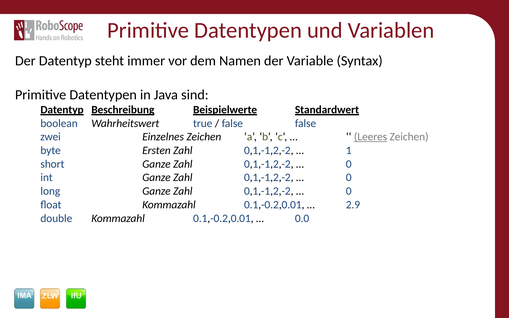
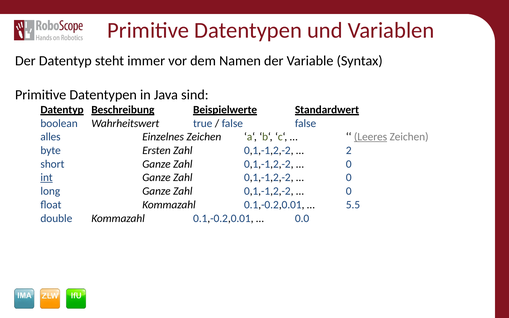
zwei: zwei -> alles (50, 137)
1: 1 -> 2 (349, 151)
int underline: none -> present (47, 178)
2.9: 2.9 -> 5.5 (353, 205)
